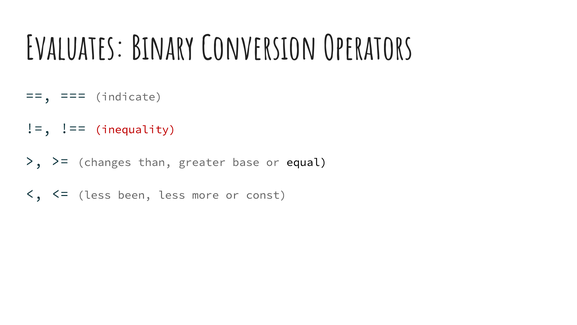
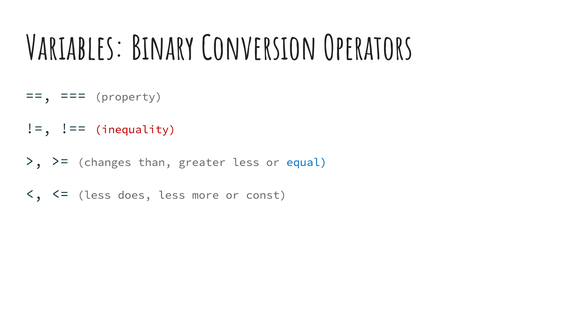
Evaluates: Evaluates -> Variables (75, 49)
indicate: indicate -> property (128, 97)
greater base: base -> less (246, 162)
equal colour: black -> blue (307, 162)
been: been -> does (135, 195)
